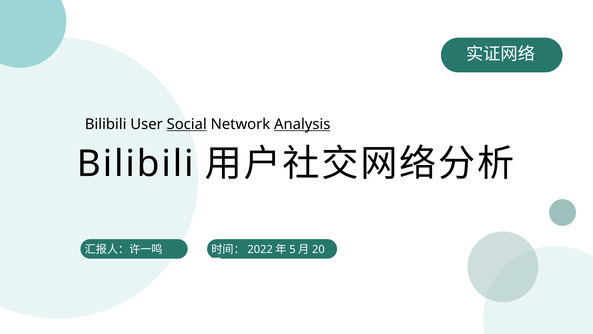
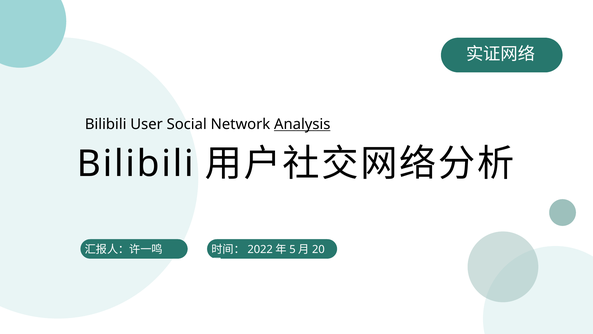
Social underline: present -> none (187, 124)
